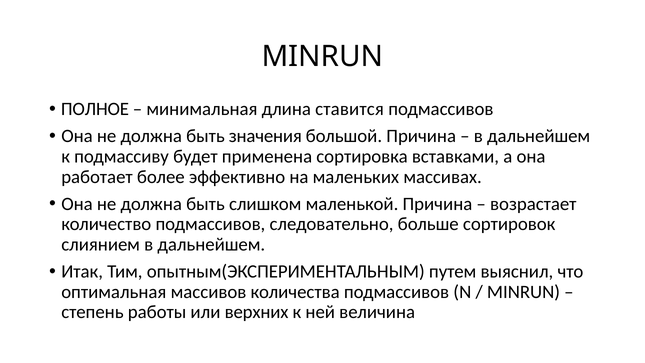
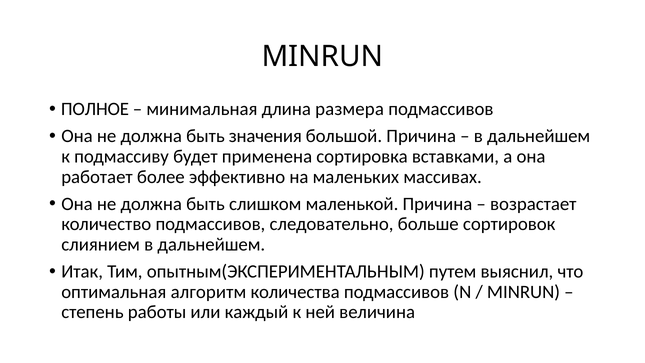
ставится: ставится -> размера (350, 109)
массивов: массивов -> алгоритм (208, 292)
верхних: верхних -> каждый (256, 312)
